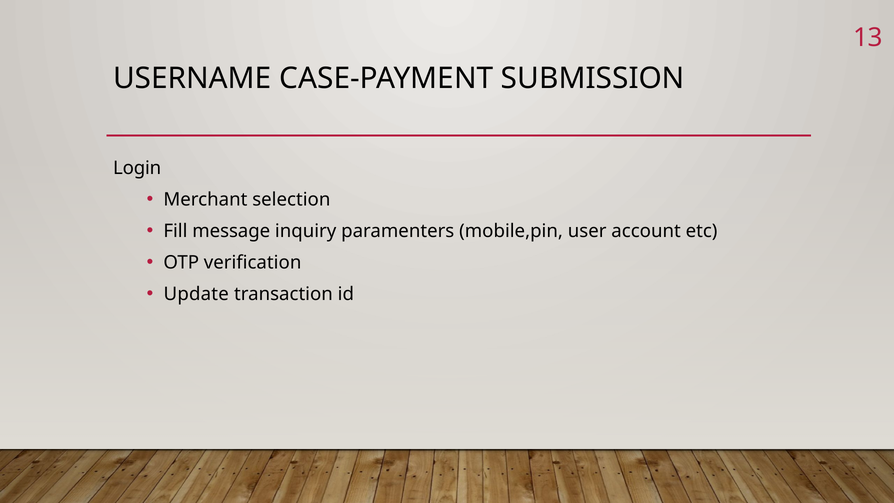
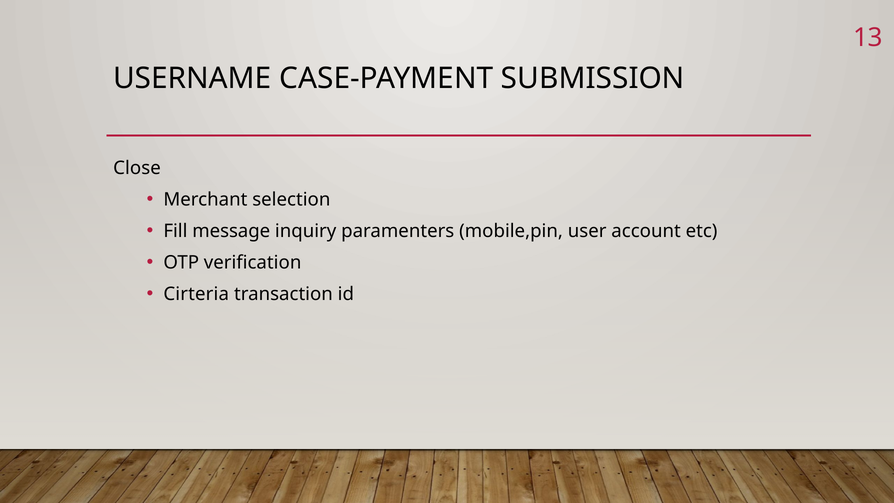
Login: Login -> Close (137, 168)
Update: Update -> Cirteria (196, 294)
